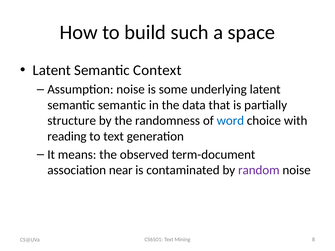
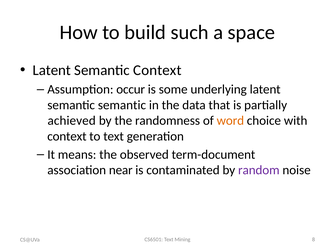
Assumption noise: noise -> occur (131, 90)
structure: structure -> achieved (72, 121)
word colour: blue -> orange (230, 121)
reading: reading -> context (67, 136)
